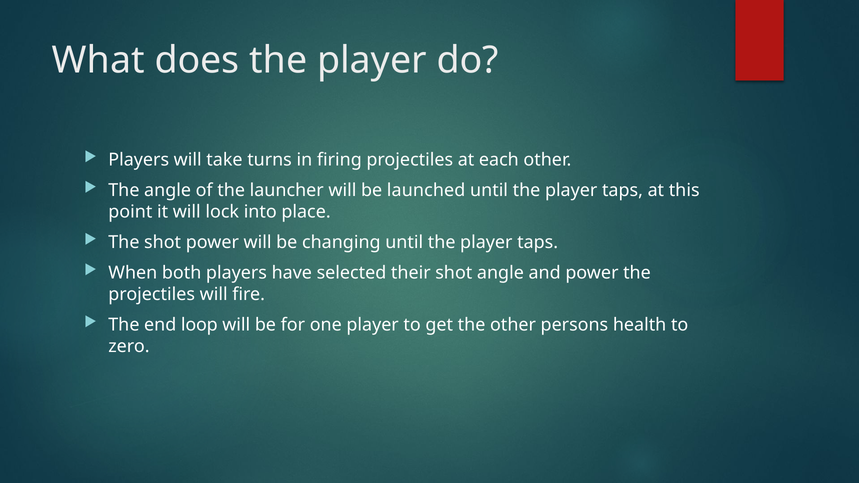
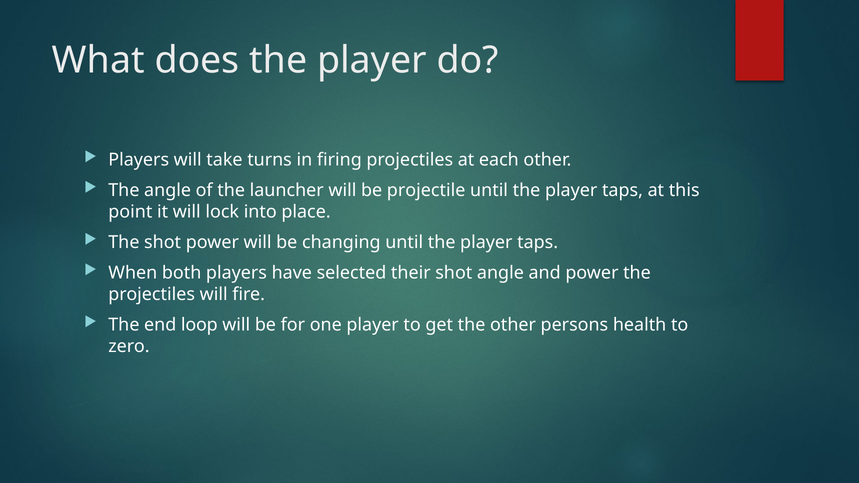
launched: launched -> projectile (426, 190)
